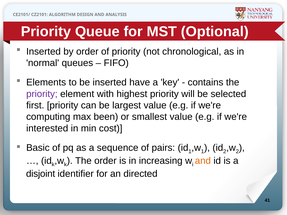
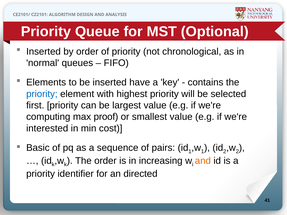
priority colour: purple -> blue (42, 94)
been: been -> proof (106, 117)
disjoint: disjoint -> priority (41, 174)
